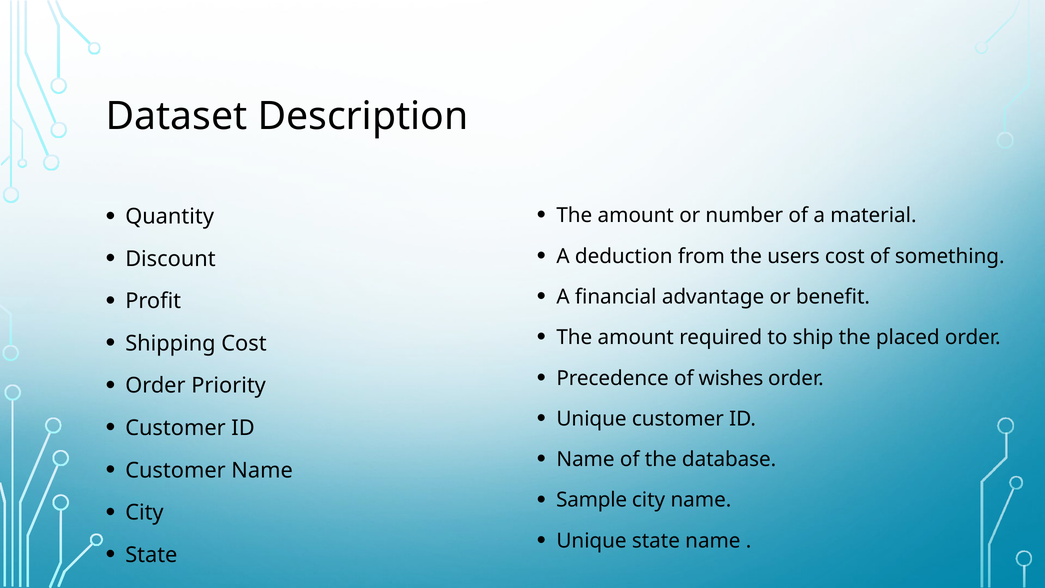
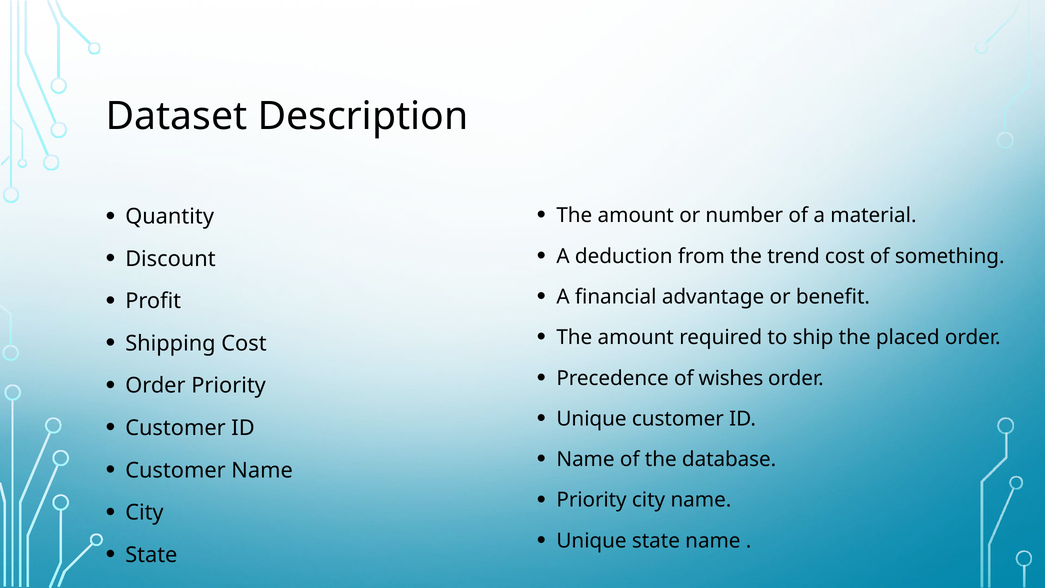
users: users -> trend (794, 256)
Sample: Sample -> Priority (592, 500)
